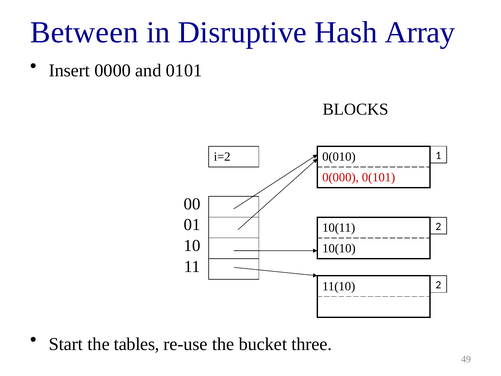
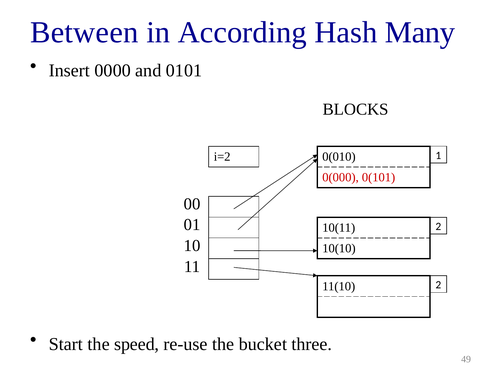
Disruptive: Disruptive -> According (242, 32)
Array: Array -> Many (420, 32)
tables: tables -> speed (137, 344)
